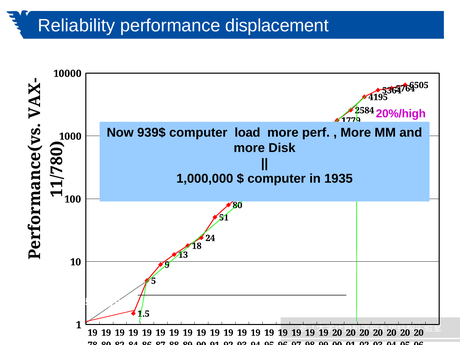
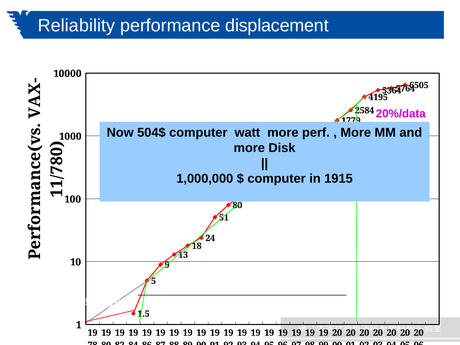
20%/high: 20%/high -> 20%/data (401, 114)
939$: 939$ -> 504$ (151, 133)
load: load -> watt (247, 133)
1935: 1935 -> 1915 (339, 179)
